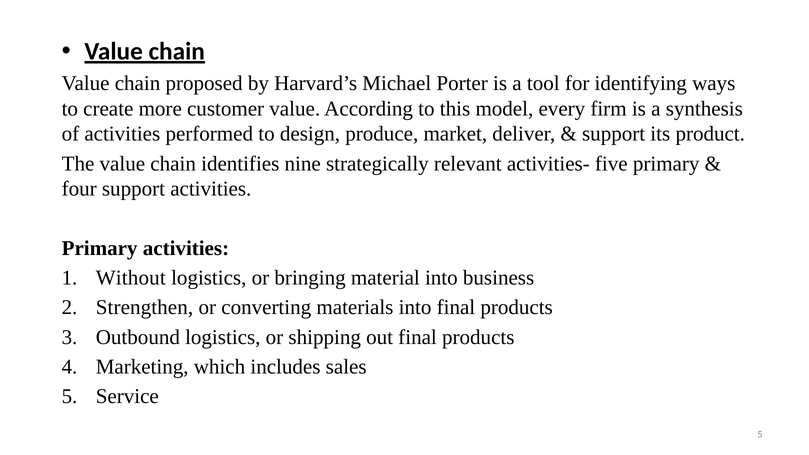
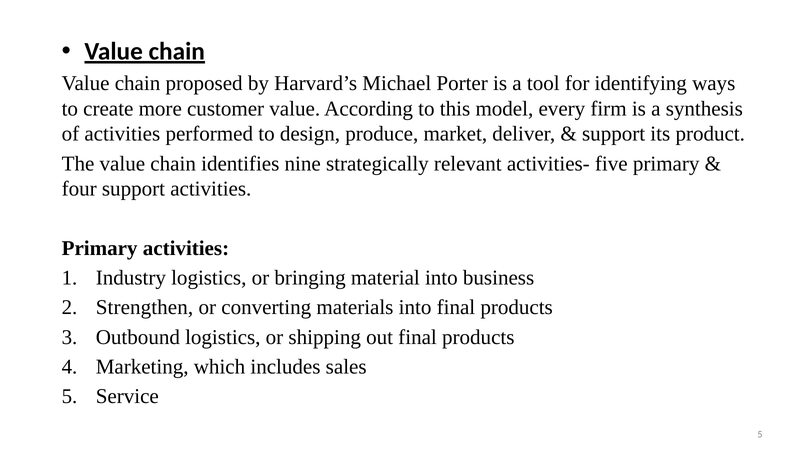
Without: Without -> Industry (131, 278)
